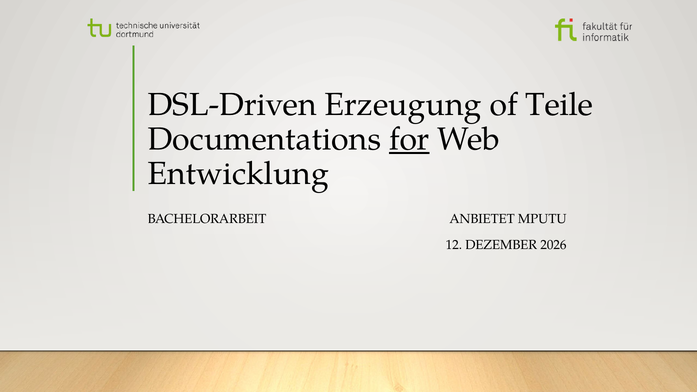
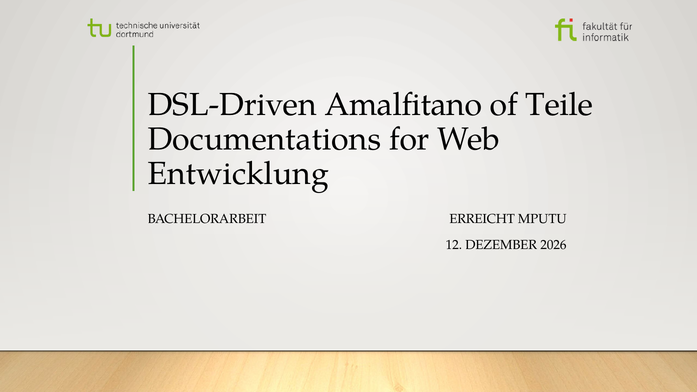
Erzeugung: Erzeugung -> Amalfitano (403, 105)
for underline: present -> none (409, 139)
ANBIETET: ANBIETET -> ERREICHT (482, 219)
